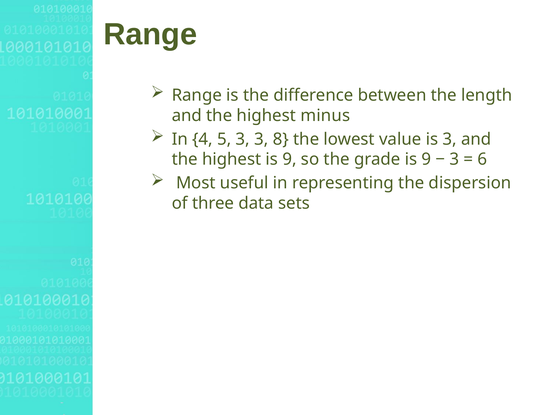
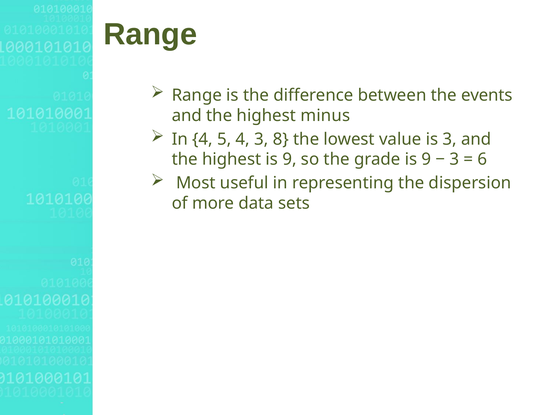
length: length -> events (487, 95)
5 3: 3 -> 4 (243, 139)
three: three -> more (213, 203)
